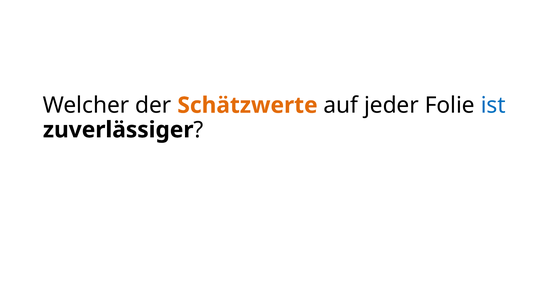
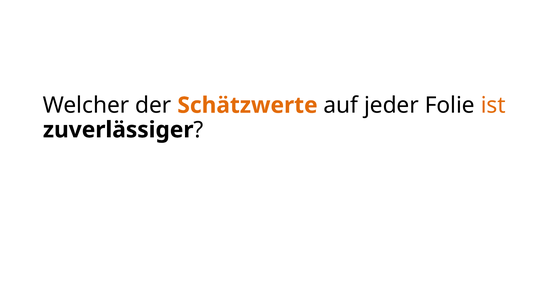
ist colour: blue -> orange (493, 105)
